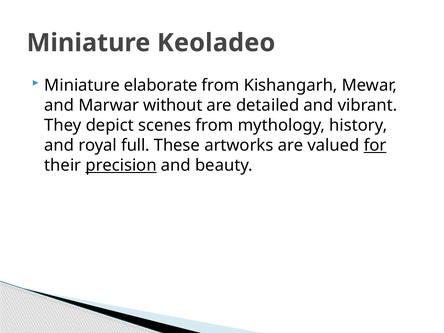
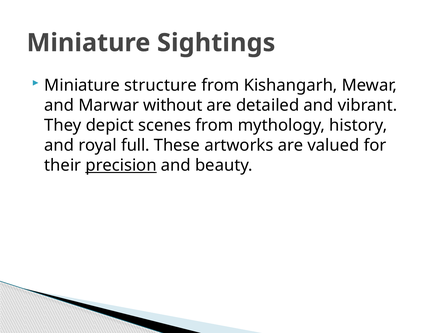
Keoladeo: Keoladeo -> Sightings (216, 43)
elaborate: elaborate -> structure (161, 85)
for underline: present -> none (375, 145)
